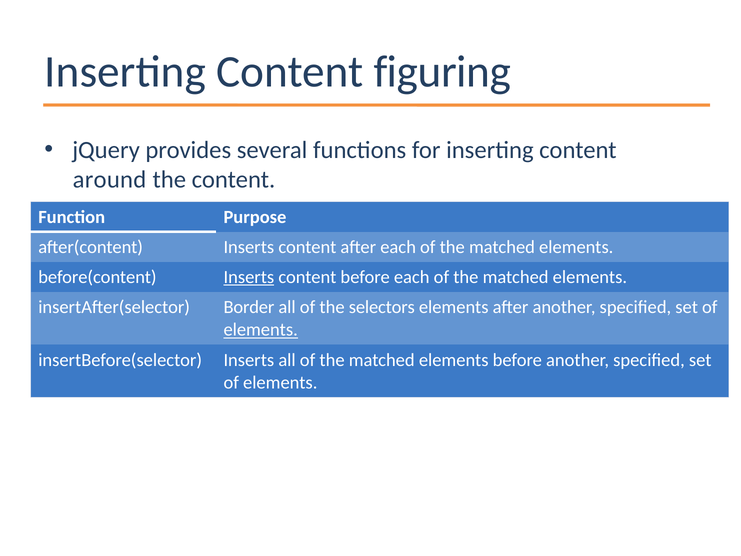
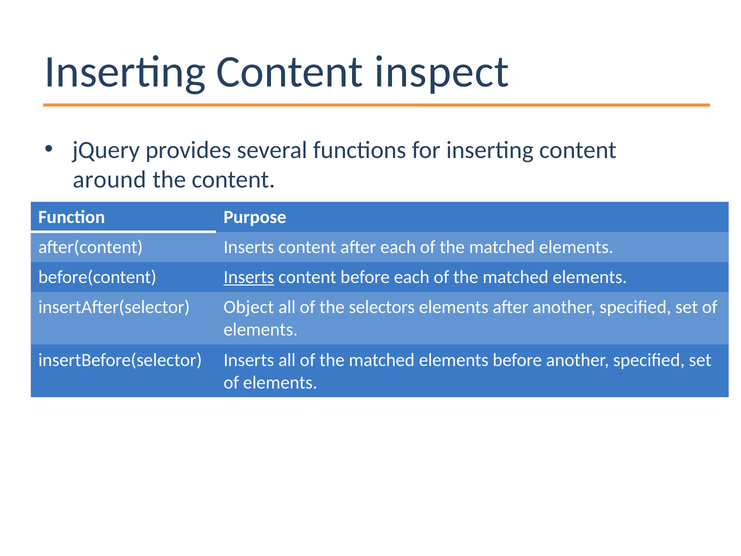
figuring: figuring -> inspect (442, 72)
Border: Border -> Object (249, 307)
elements underline: present -> none (261, 330)
